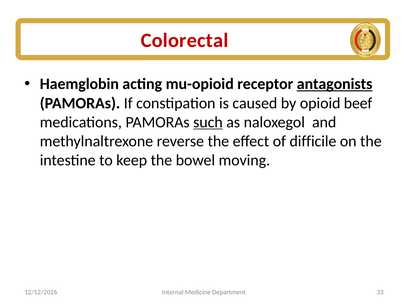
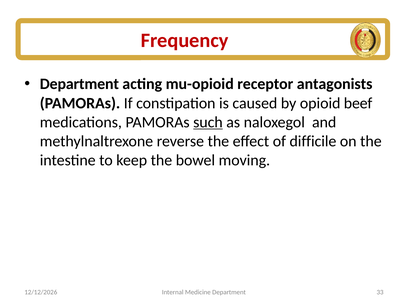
Colorectal: Colorectal -> Frequency (185, 41)
Haemglobin: Haemglobin -> Department (79, 84)
antagonists underline: present -> none (335, 84)
